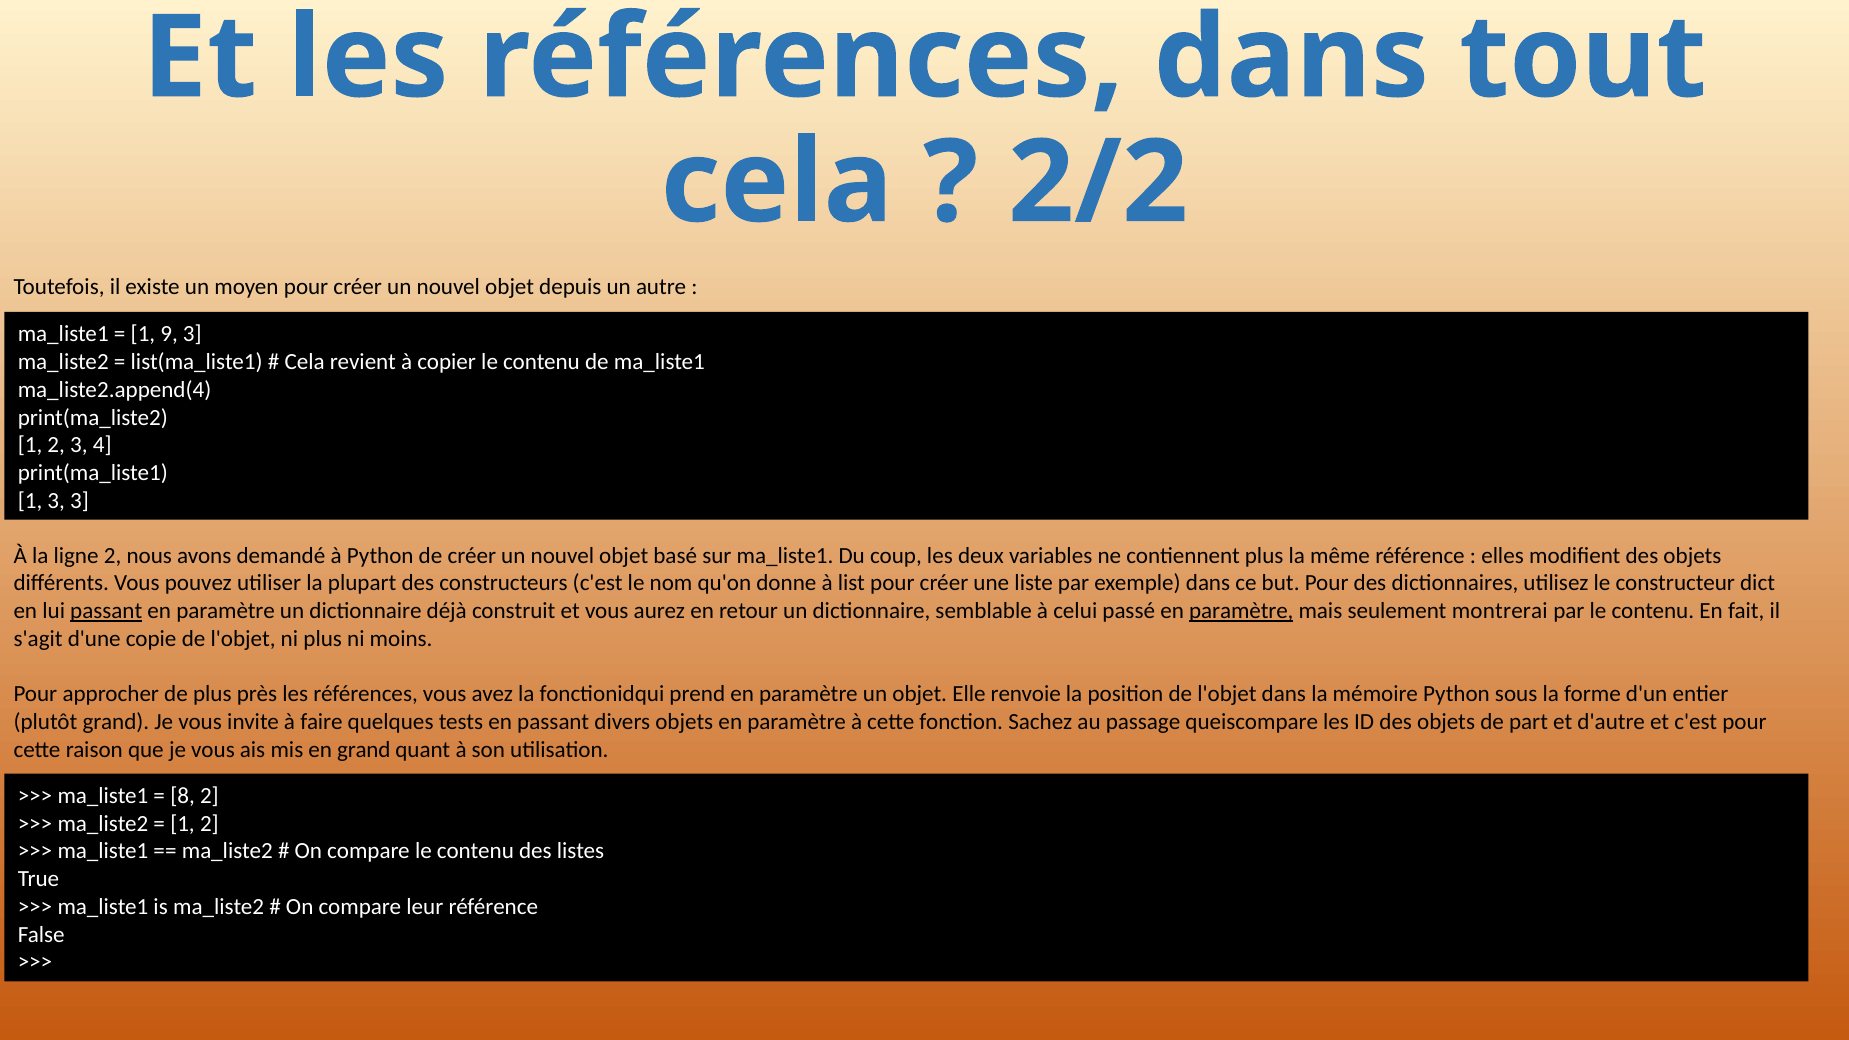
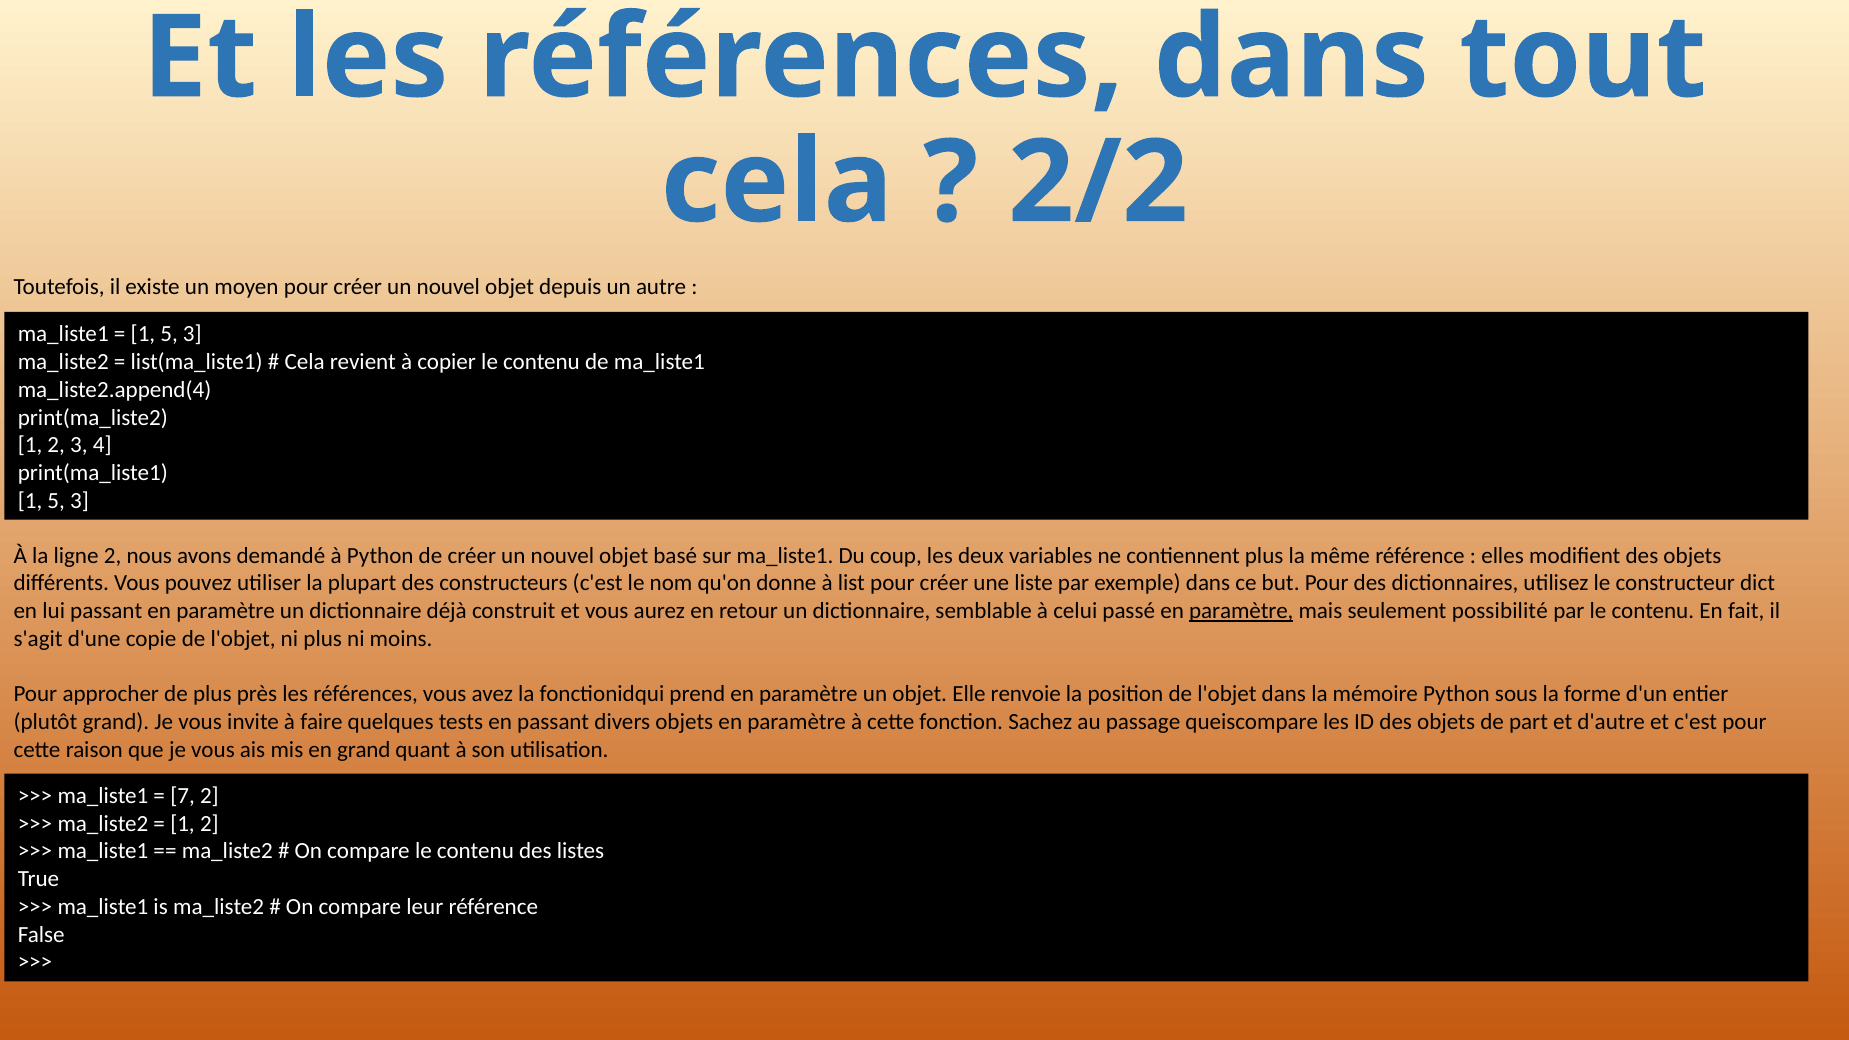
9: 9 -> 5 (169, 334)
3: 3 -> 5 (56, 501)
passant underline: present -> none (106, 611)
montrerai: montrerai -> possibilité (1500, 611)
8: 8 -> 7 (183, 796)
